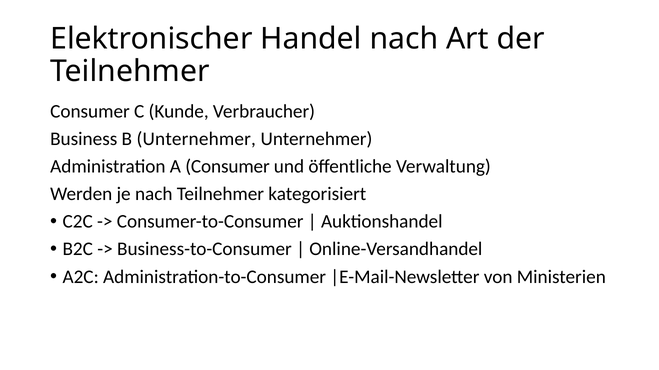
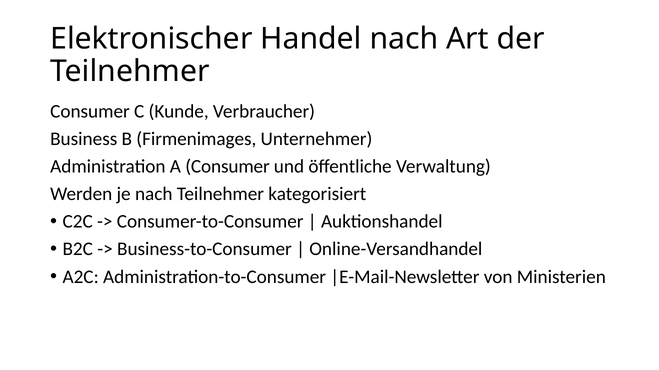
B Unternehmer: Unternehmer -> Firmenimages (196, 139)
